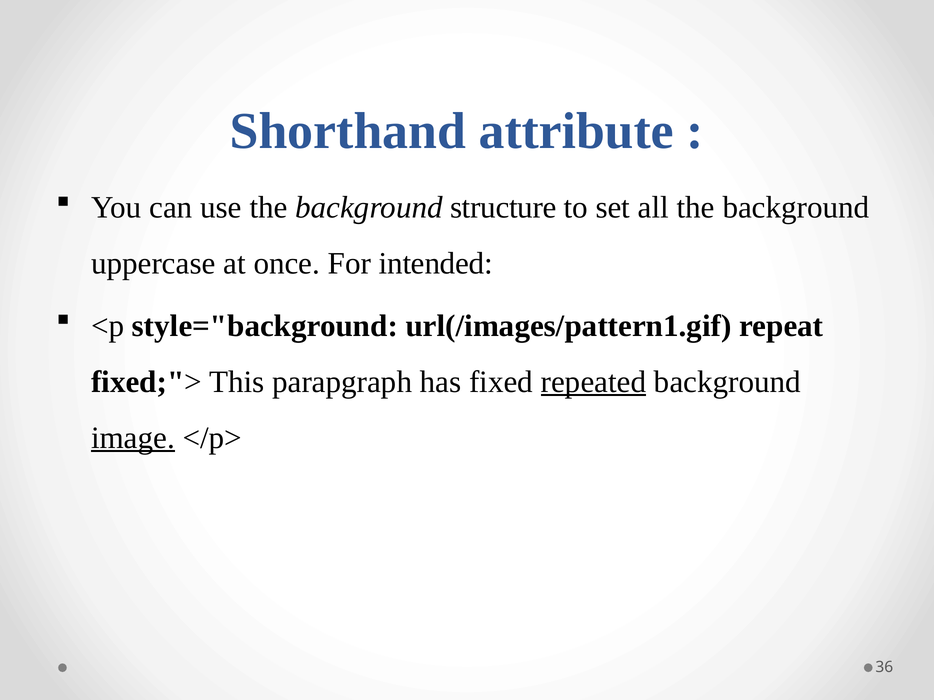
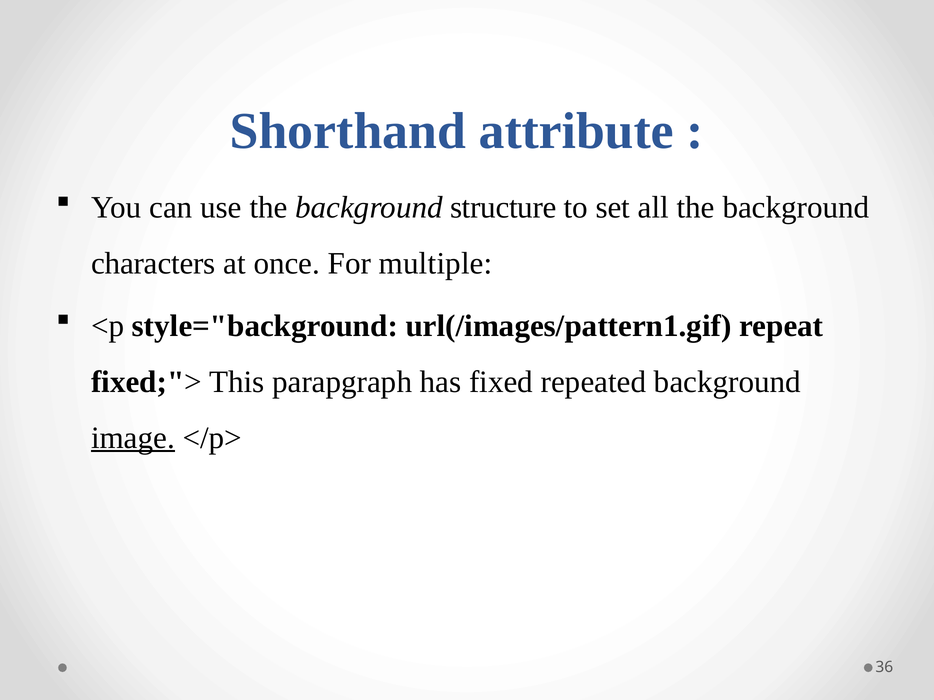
uppercase: uppercase -> characters (153, 264)
intended: intended -> multiple (436, 264)
repeated underline: present -> none (593, 382)
